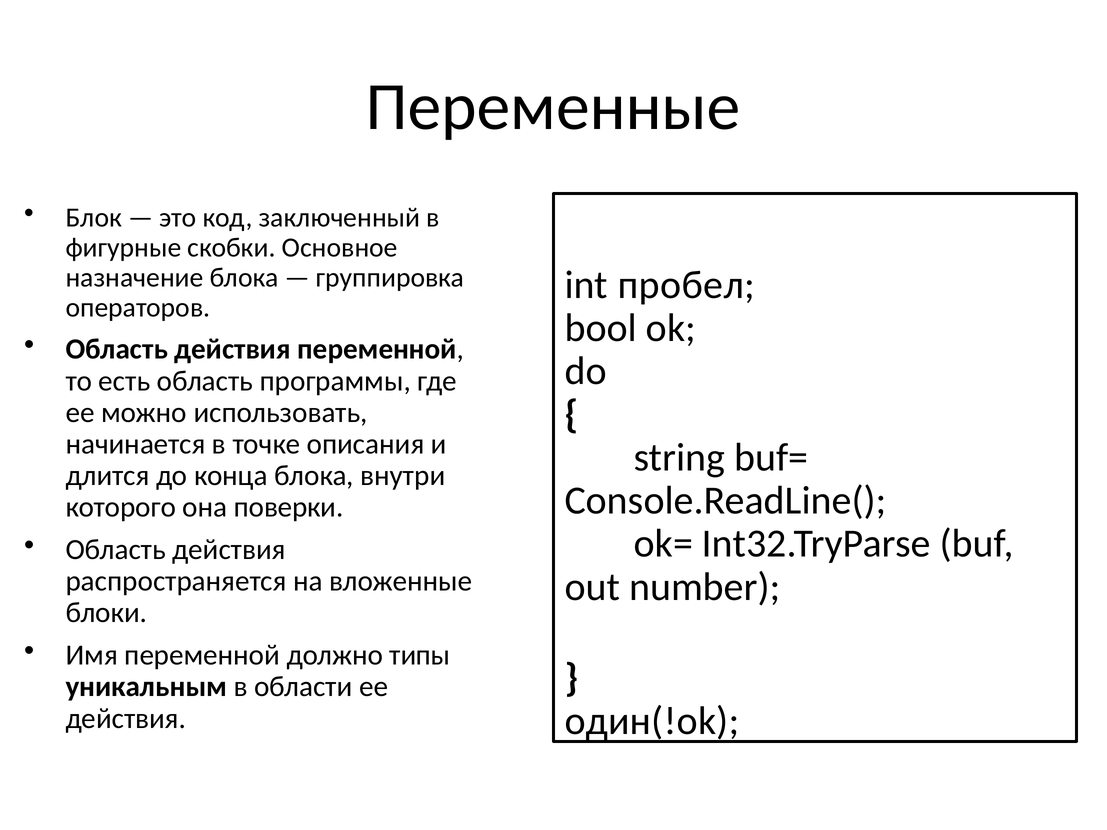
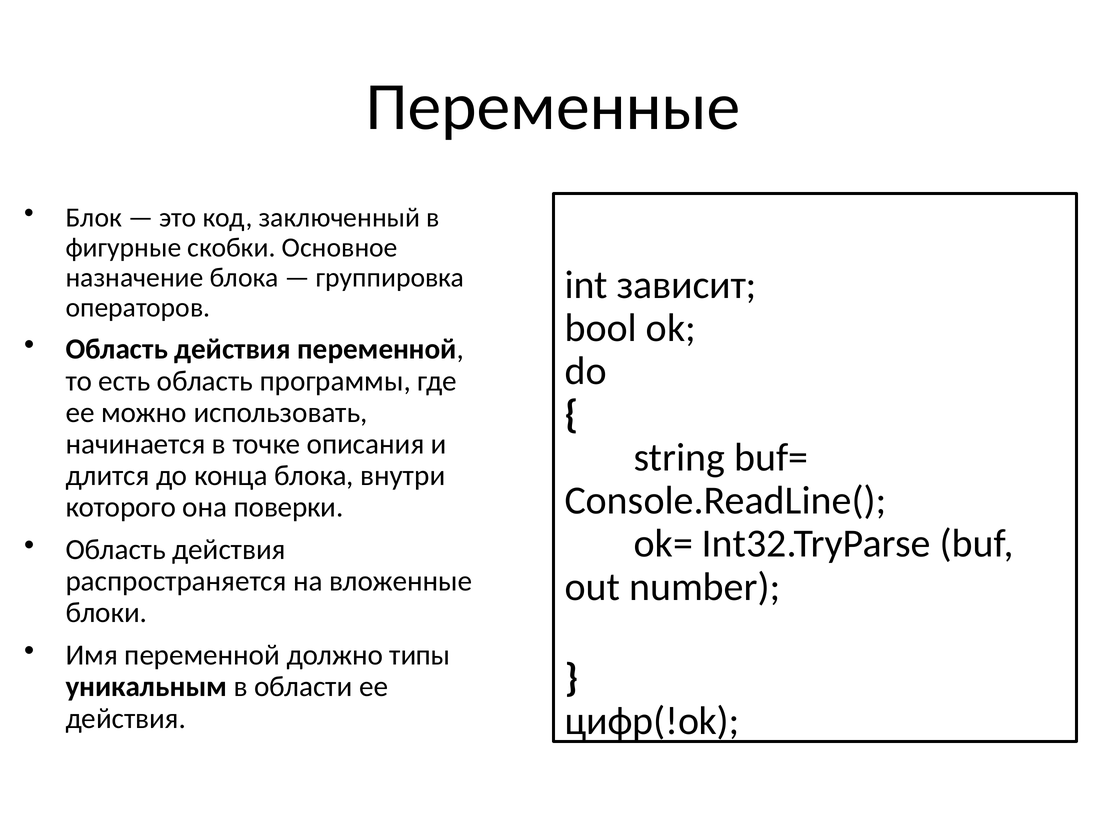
пробел: пробел -> зависит (687, 285)
один(!ok: один(!ok -> цифр(!ok (652, 721)
